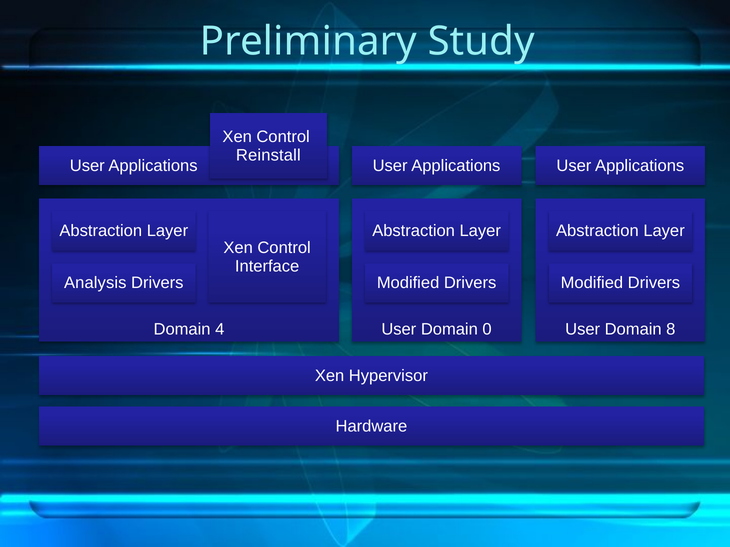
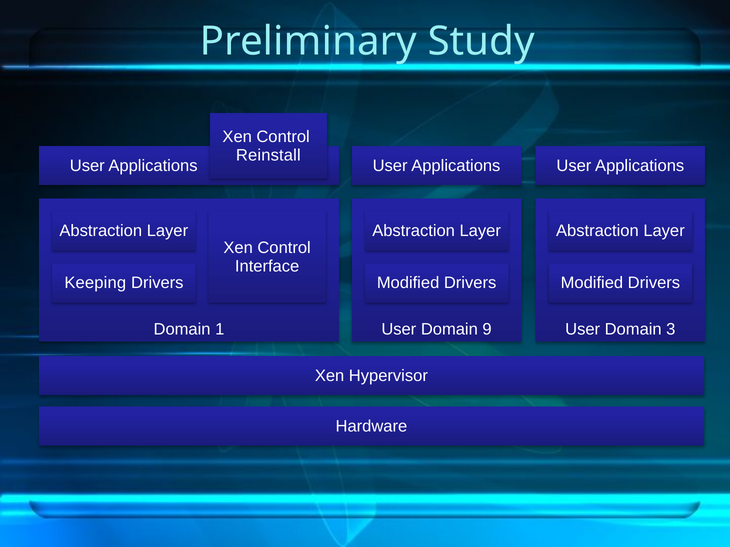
Analysis: Analysis -> Keeping (95, 283)
4: 4 -> 1 (220, 329)
0: 0 -> 9 (487, 329)
8: 8 -> 3 (671, 329)
